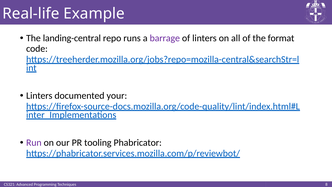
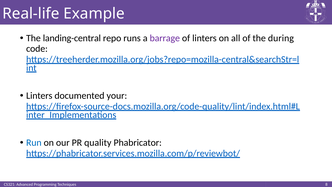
format: format -> during (281, 38)
Run colour: purple -> blue (34, 143)
tooling: tooling -> quality (98, 143)
